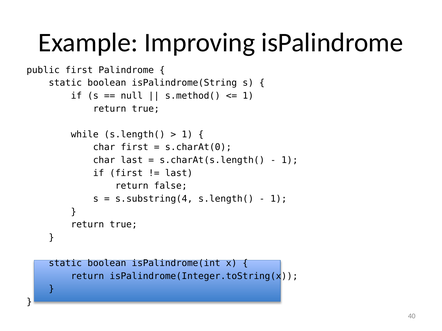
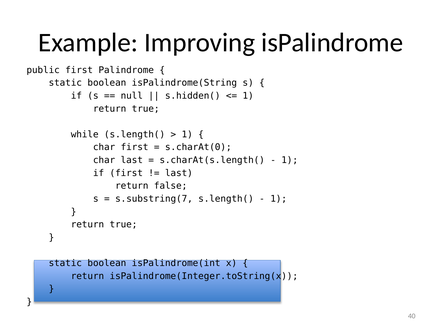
s.method(: s.method( -> s.hidden( (193, 96)
s.substring(4: s.substring(4 -> s.substring(7 (154, 199)
